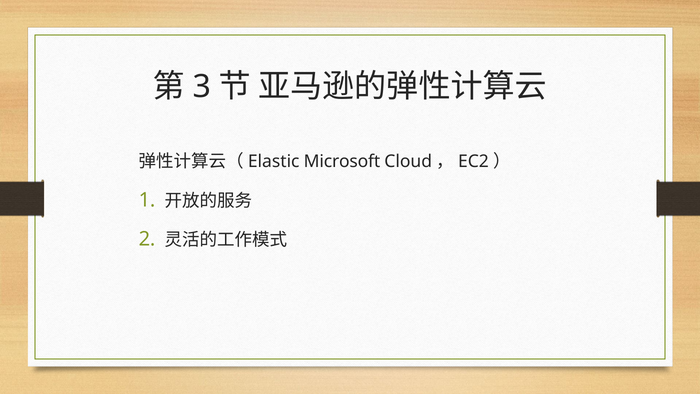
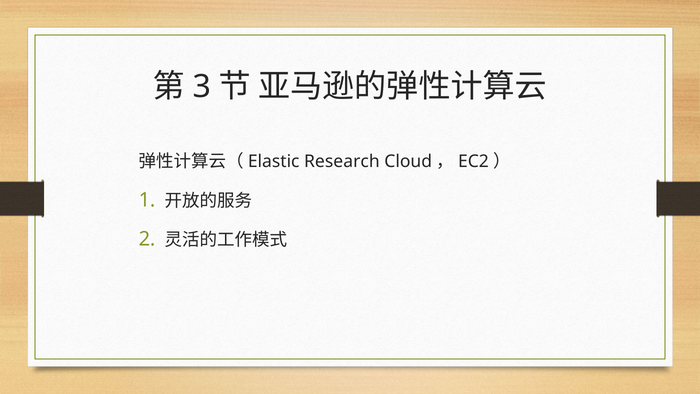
Microsoft: Microsoft -> Research (342, 161)
